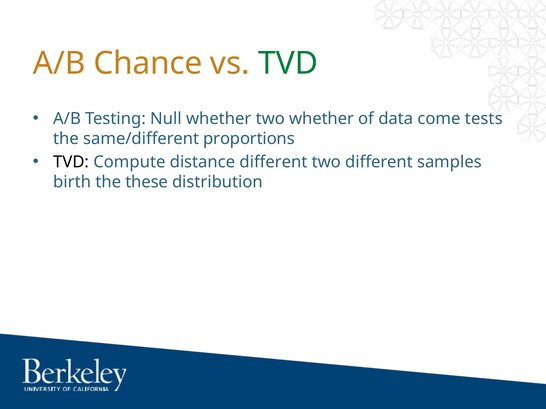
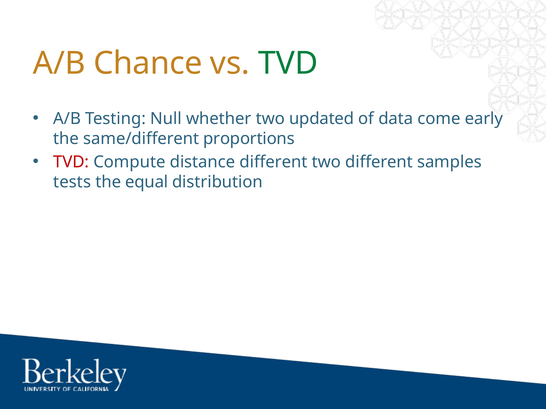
two whether: whether -> updated (322, 119)
tests: tests -> early (484, 119)
TVD colour: black -> red (71, 162)
birth: birth -> tests (72, 182)
these: these -> equal (147, 182)
